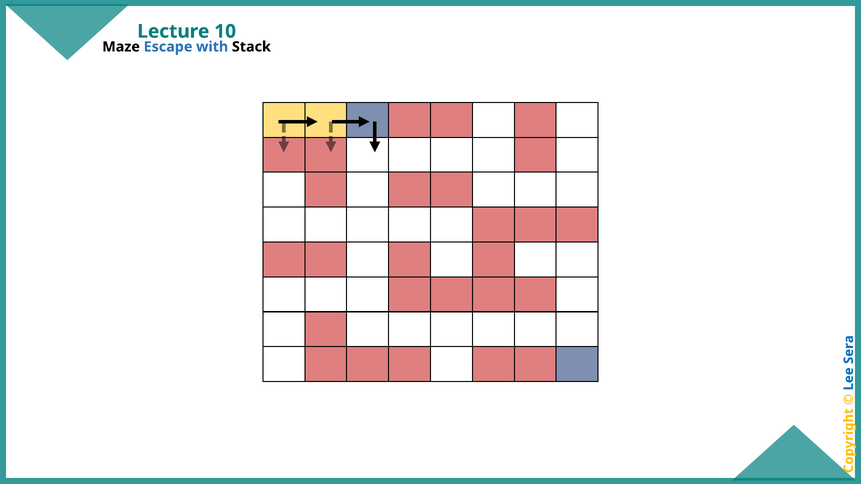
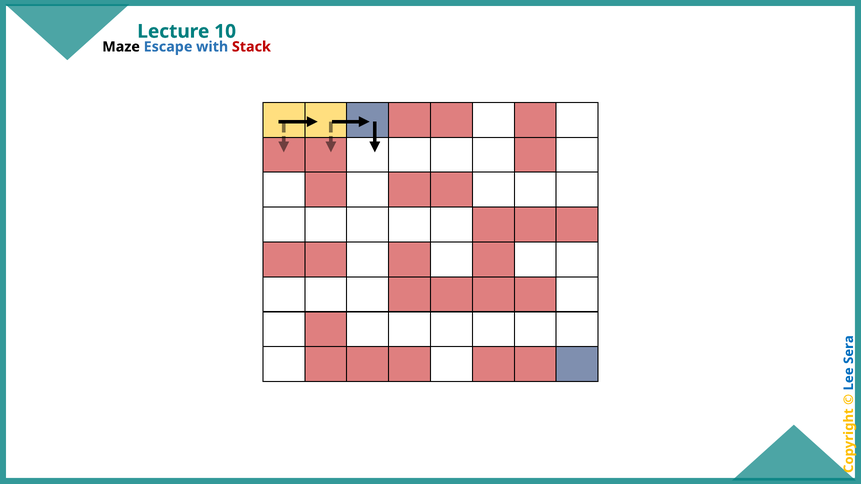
Stack colour: black -> red (251, 47)
